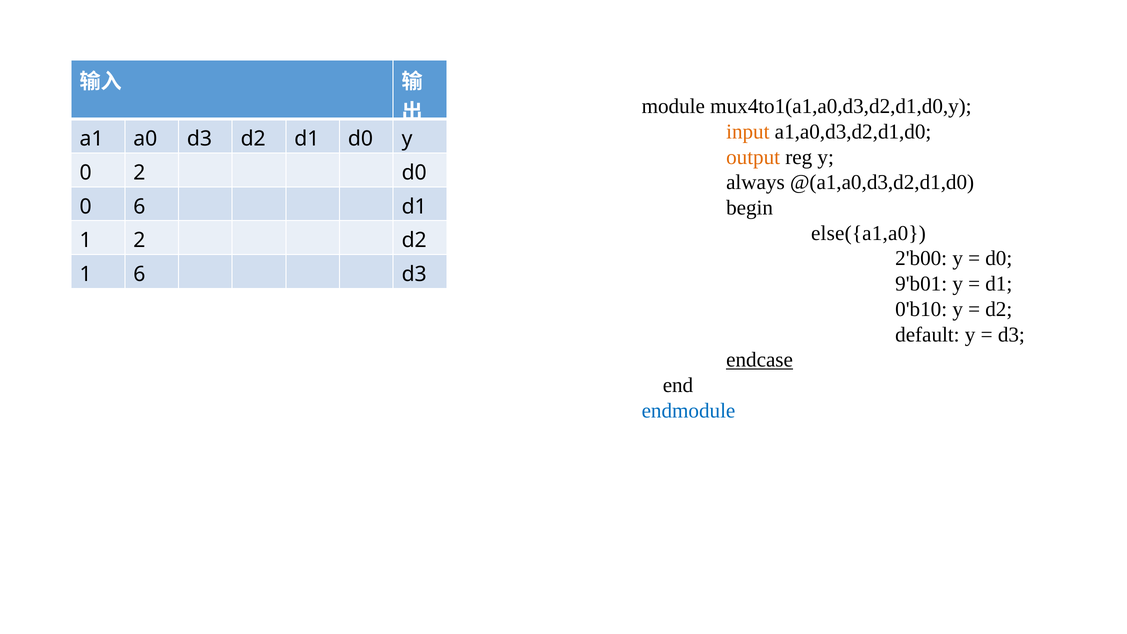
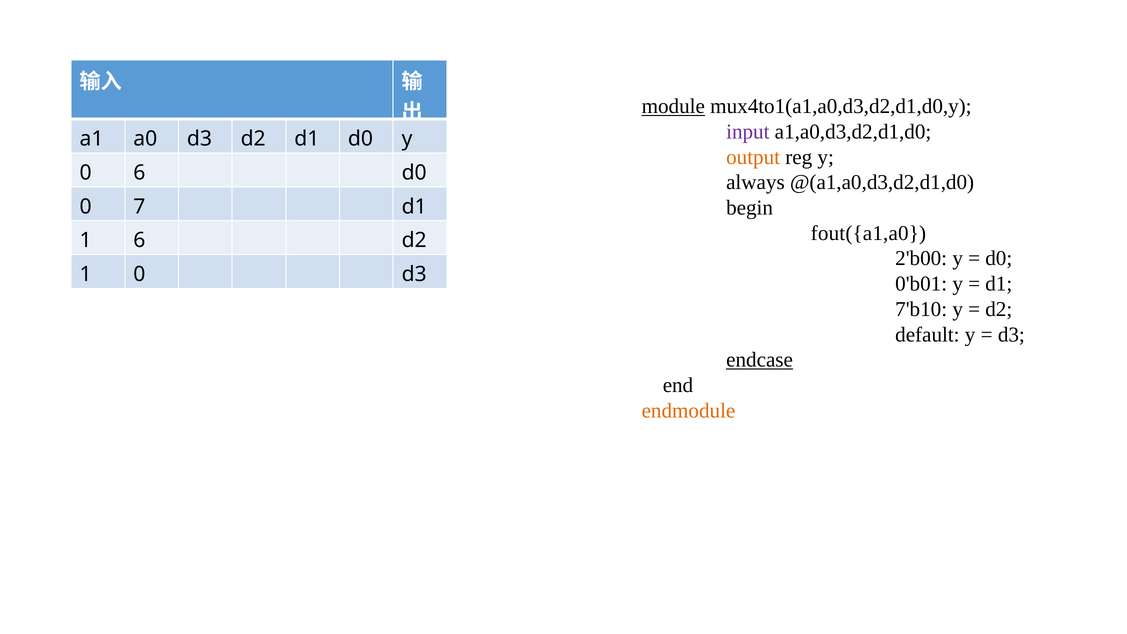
module underline: none -> present (673, 106)
input colour: orange -> purple (748, 132)
0 2: 2 -> 6 (139, 173)
0 6: 6 -> 7 (139, 207)
else({a1,a0: else({a1,a0 -> fout({a1,a0 (868, 233)
1 2: 2 -> 6 (139, 240)
1 6: 6 -> 0 (139, 274)
9'b01: 9'b01 -> 0'b01 (921, 284)
0'b10: 0'b10 -> 7'b10 (921, 309)
endmodule colour: blue -> orange (688, 411)
